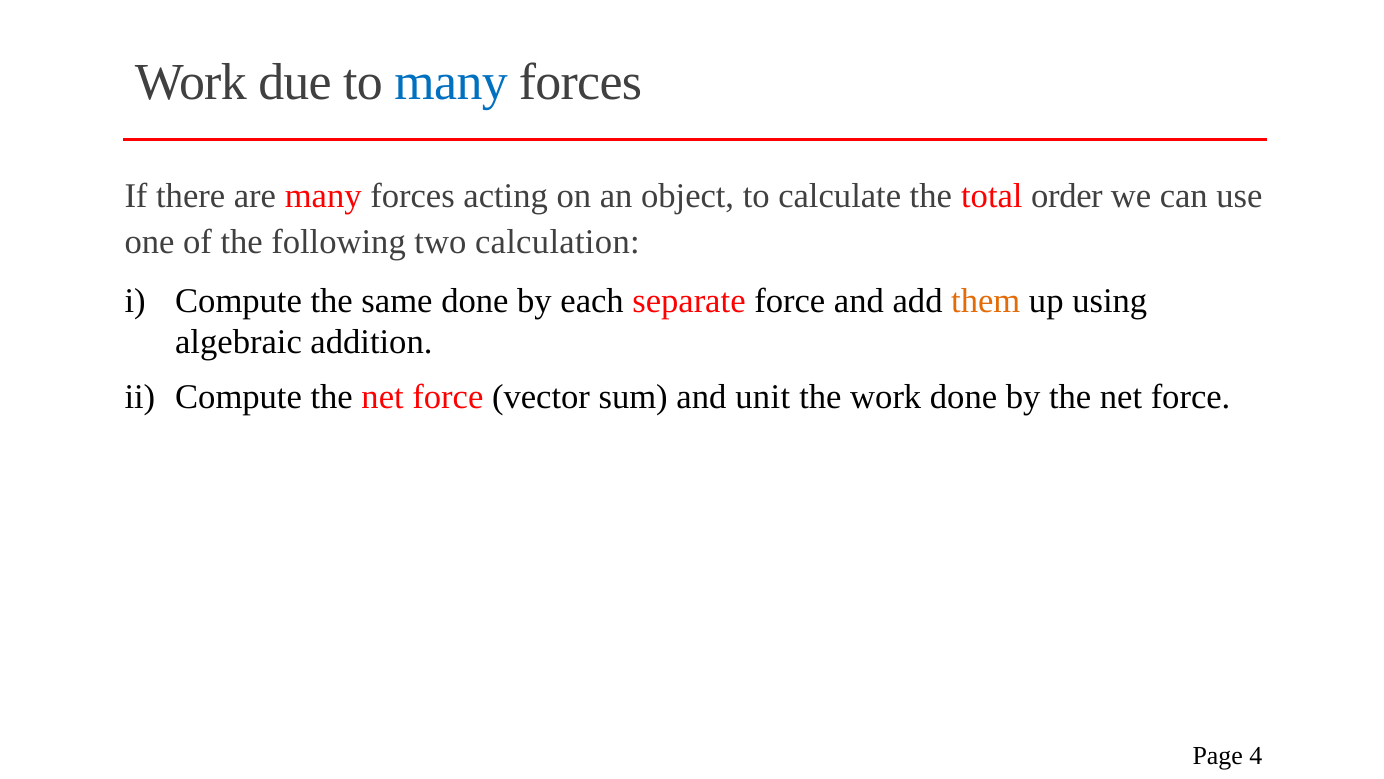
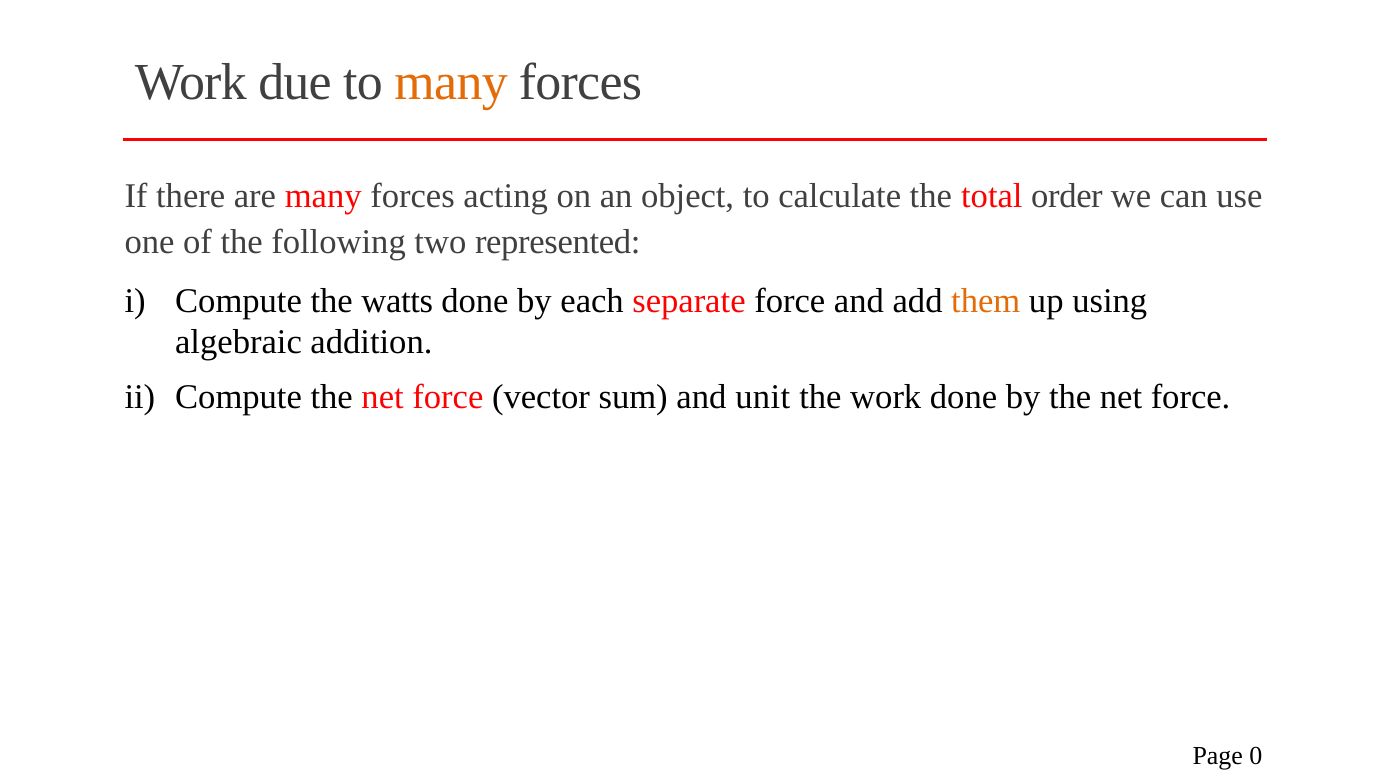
many colour: blue -> orange (451, 82)
calculation: calculation -> represented (558, 242)
same: same -> watts (397, 300)
4: 4 -> 0 (1256, 756)
